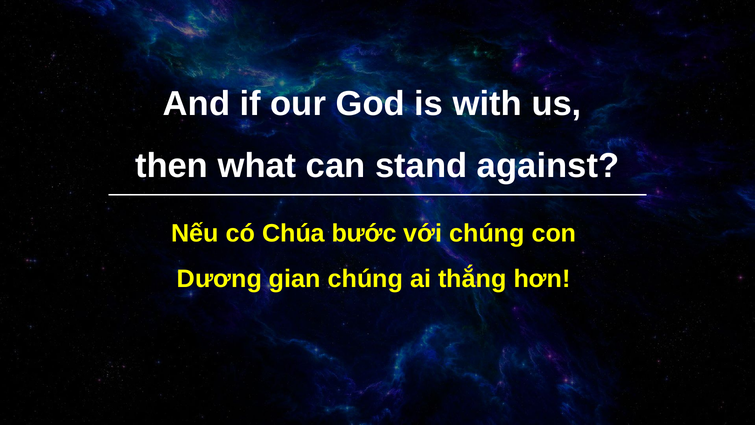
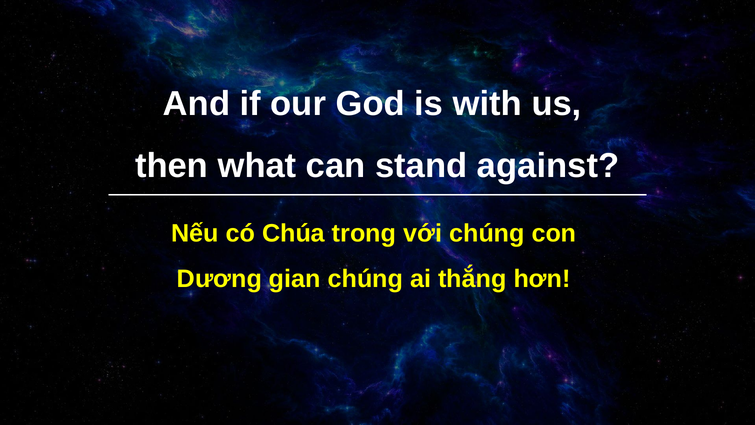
bước: bước -> trong (364, 233)
